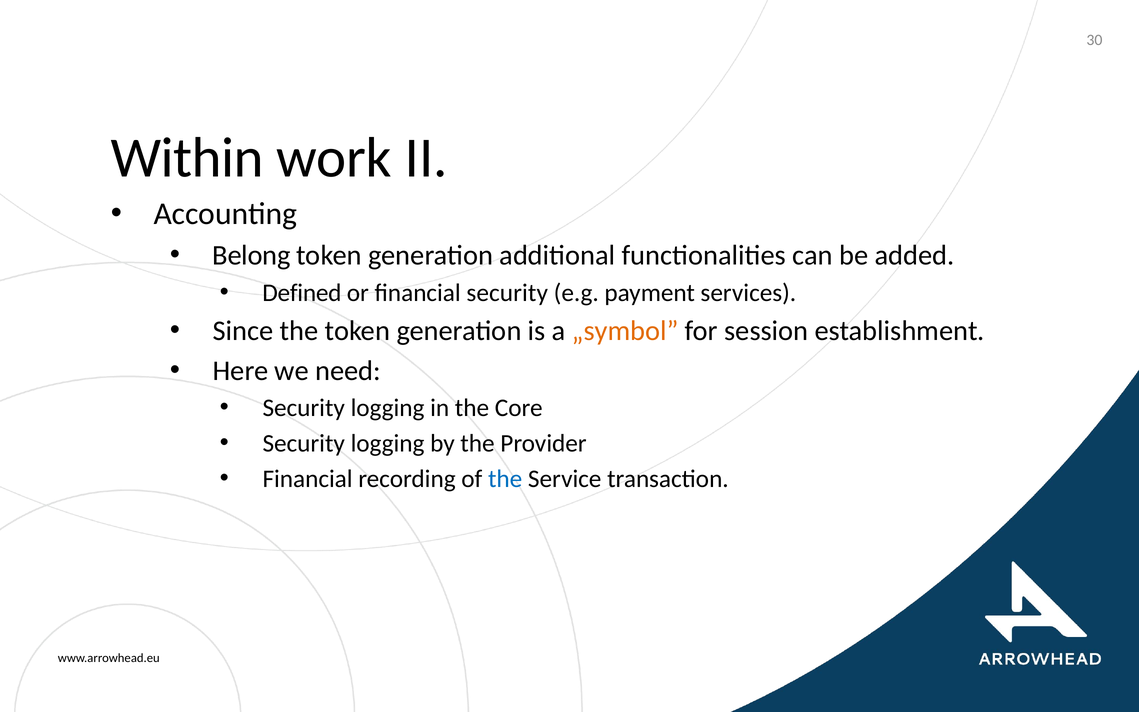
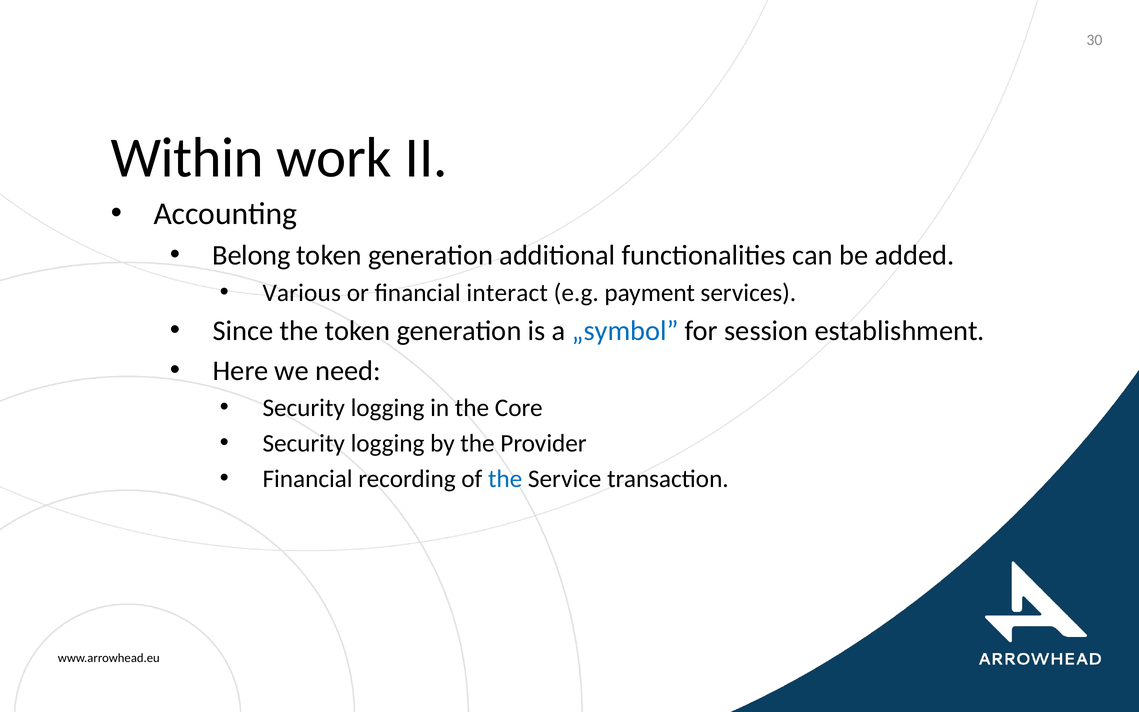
Defined: Defined -> Various (302, 293)
financial security: security -> interact (507, 293)
„symbol colour: orange -> blue (625, 331)
